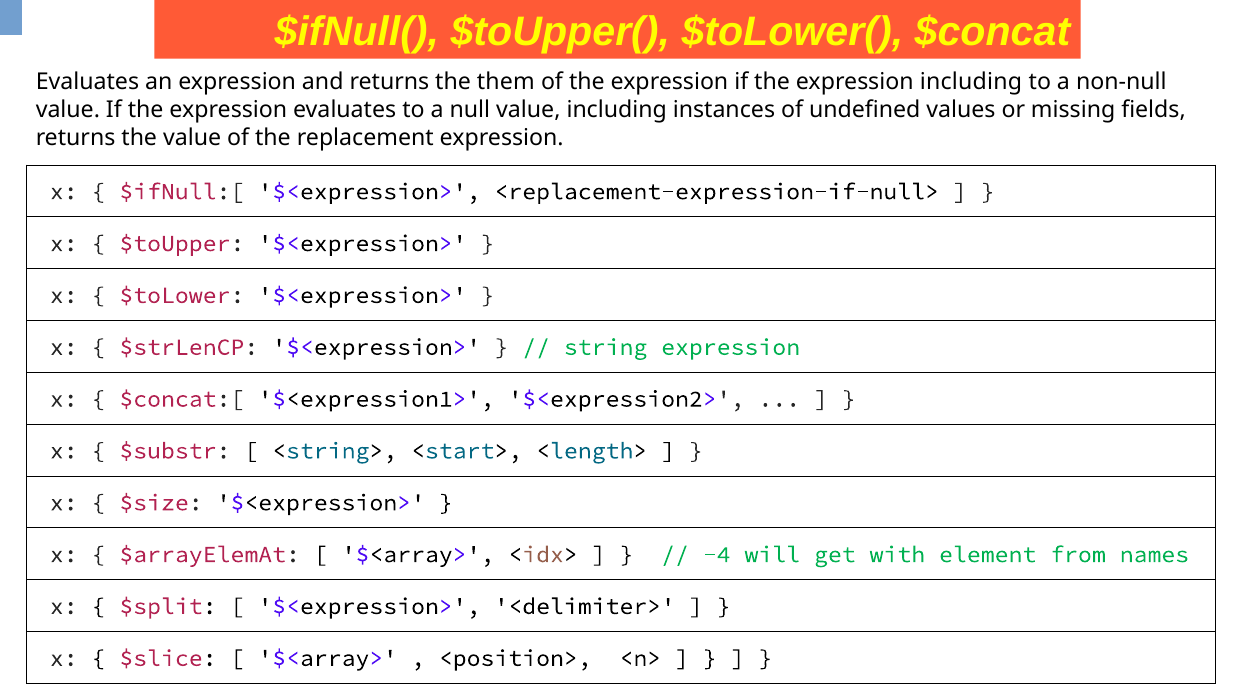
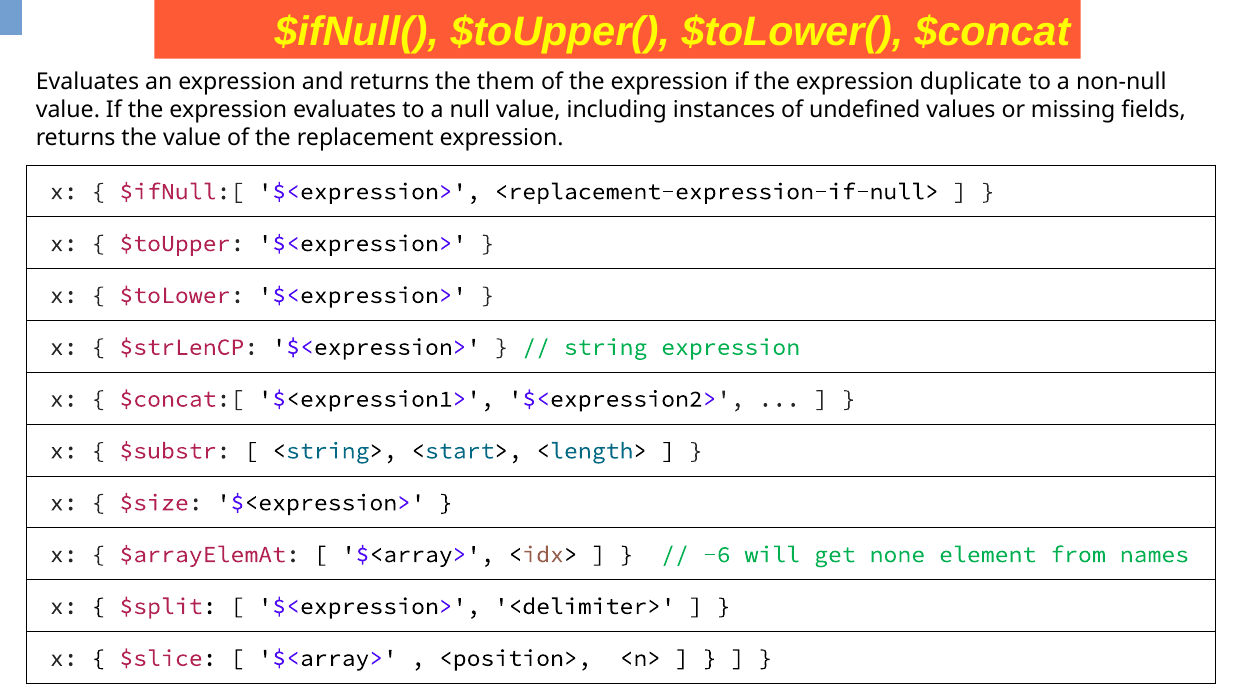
expression including: including -> duplicate (971, 82)
-4: -4 -> -6 (717, 554)
with: with -> none (897, 554)
